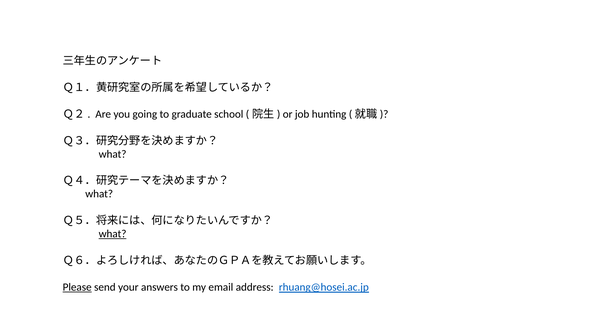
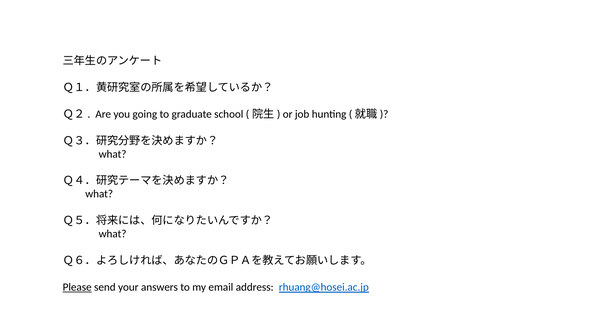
what underline: present -> none (113, 234)
